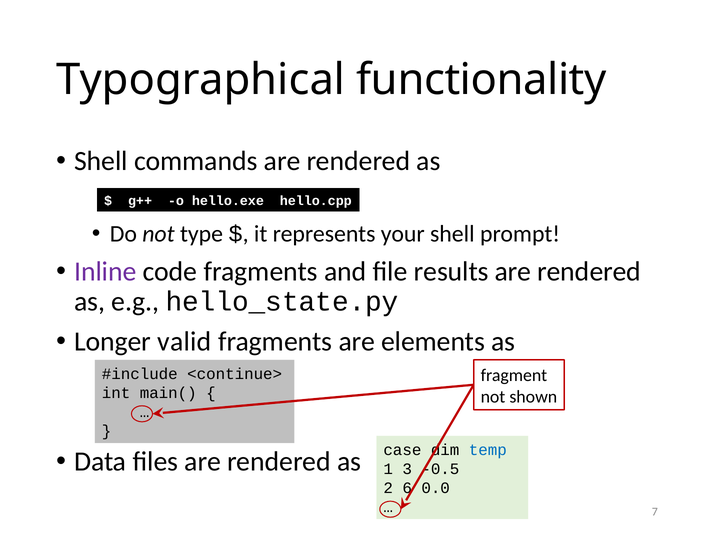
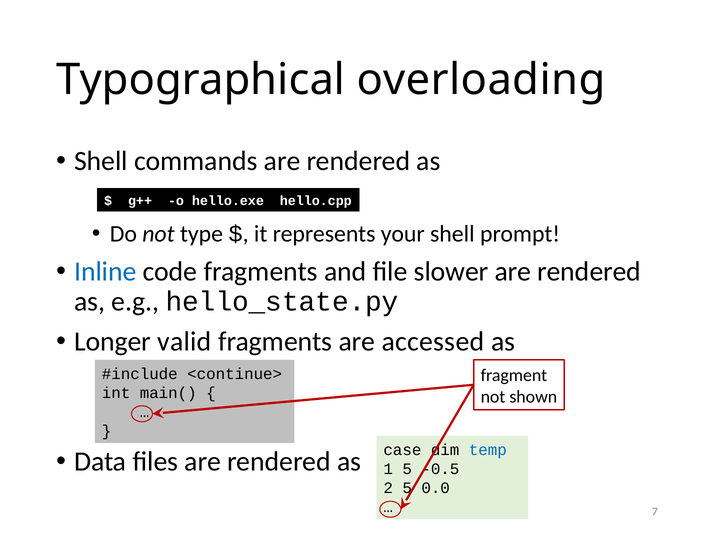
functionality: functionality -> overloading (481, 80)
Inline colour: purple -> blue (105, 271)
results: results -> slower (451, 271)
elements: elements -> accessed (433, 341)
1 3: 3 -> 5 (407, 469)
2 6: 6 -> 5 (407, 488)
